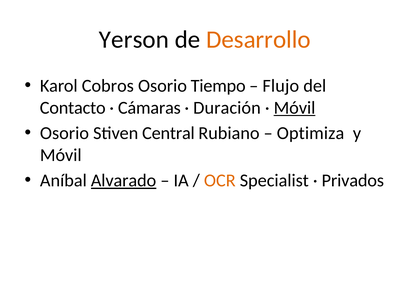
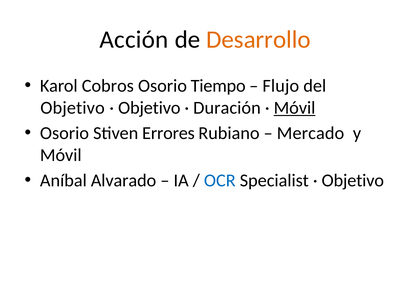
Yerson: Yerson -> Acción (134, 40)
Contacto: Contacto -> Objetivo (73, 108)
Cámaras: Cámaras -> Objetivo (149, 108)
Central: Central -> Errores (168, 133)
Optimiza: Optimiza -> Mercado (311, 133)
Alvarado underline: present -> none (124, 181)
OCR colour: orange -> blue (220, 181)
Privados: Privados -> Objetivo (353, 181)
